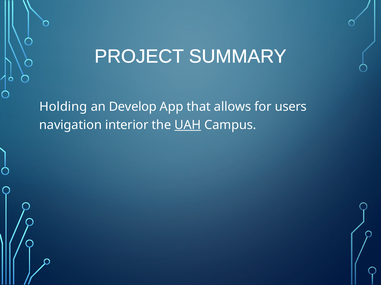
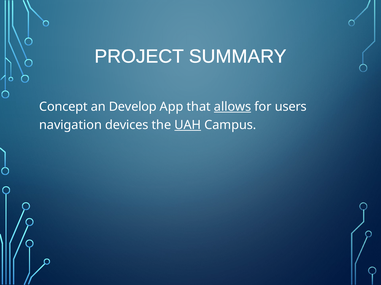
Holding: Holding -> Concept (63, 107)
allows underline: none -> present (233, 107)
interior: interior -> devices (127, 125)
